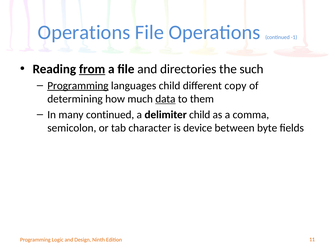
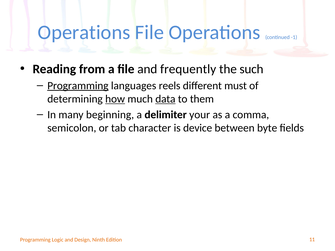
from underline: present -> none (92, 69)
directories: directories -> frequently (188, 69)
languages child: child -> reels (170, 86)
copy: copy -> must (236, 86)
how underline: none -> present (115, 99)
many continued: continued -> beginning (110, 115)
delimiter child: child -> your (200, 115)
